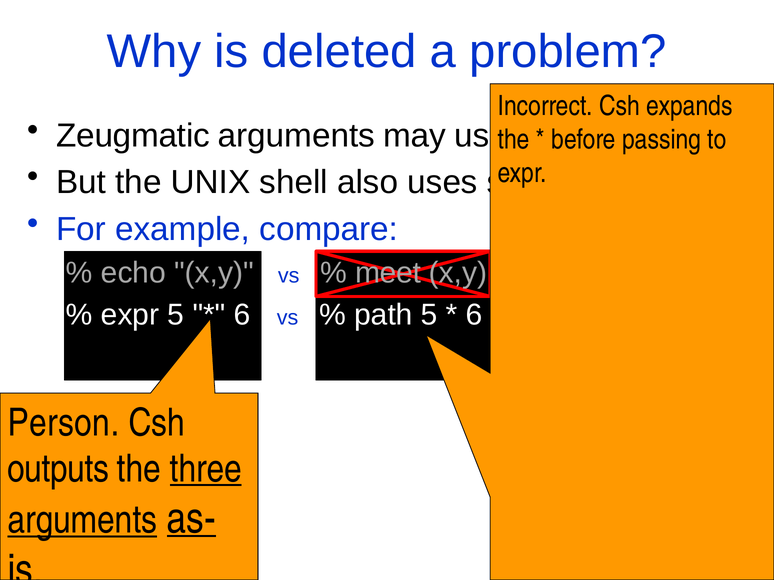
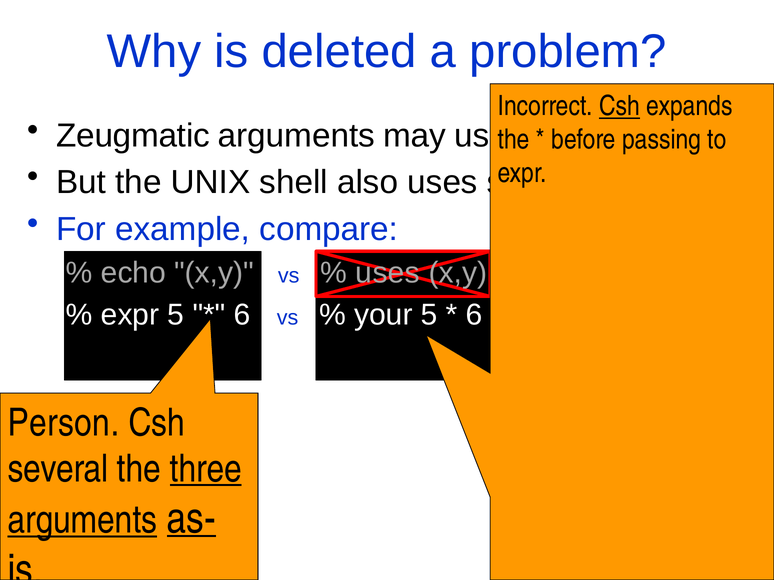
Csh underline: none -> present (620, 106)
meet: meet -> uses (388, 273)
path: path -> your (383, 315)
outputs: outputs -> several (58, 470)
